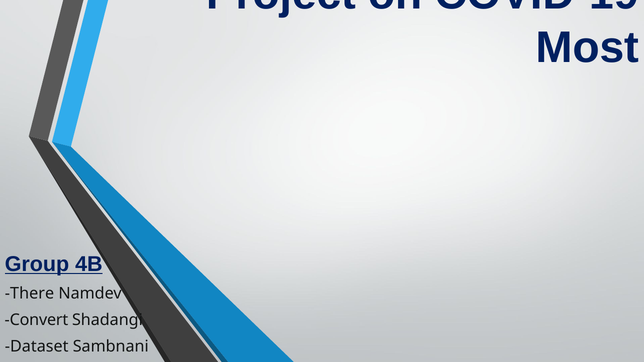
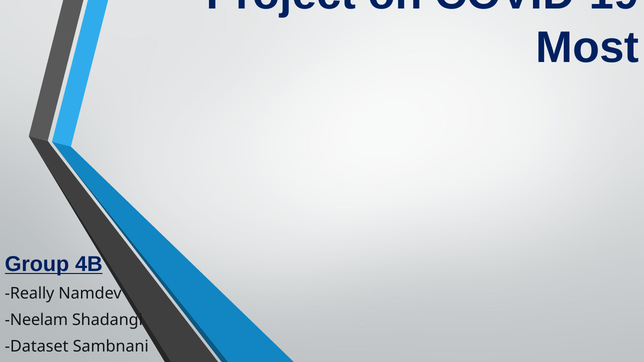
There: There -> Really (30, 294)
Convert: Convert -> Neelam (36, 320)
